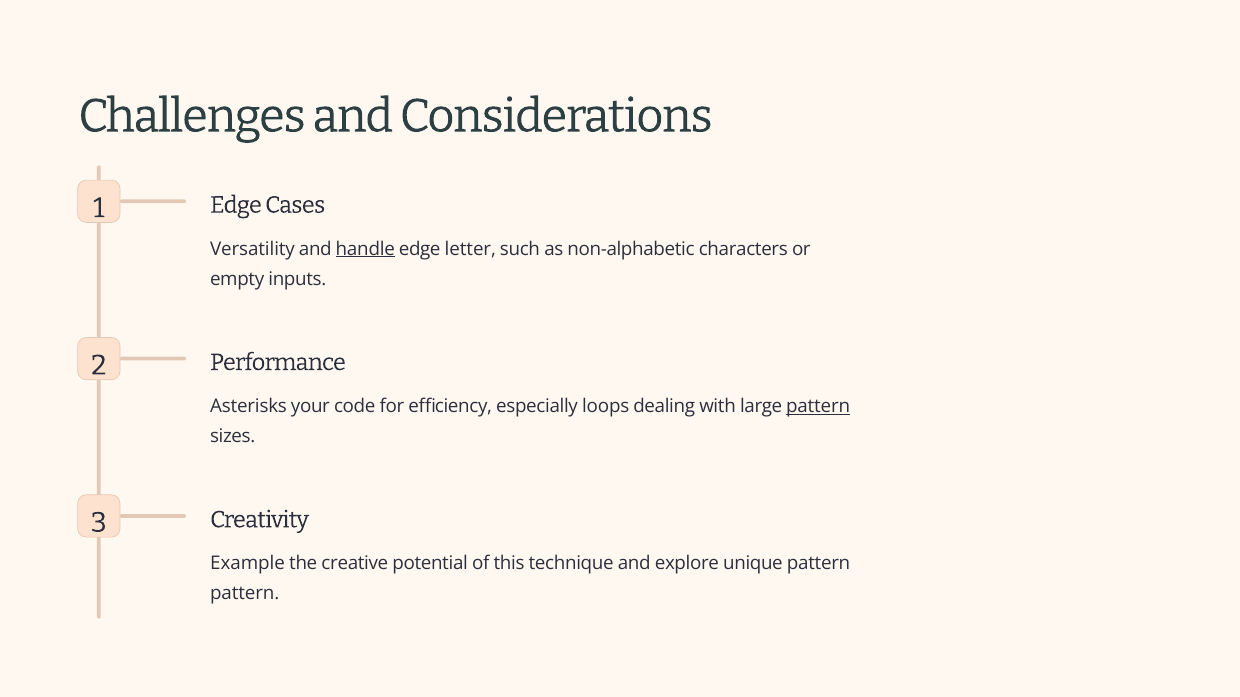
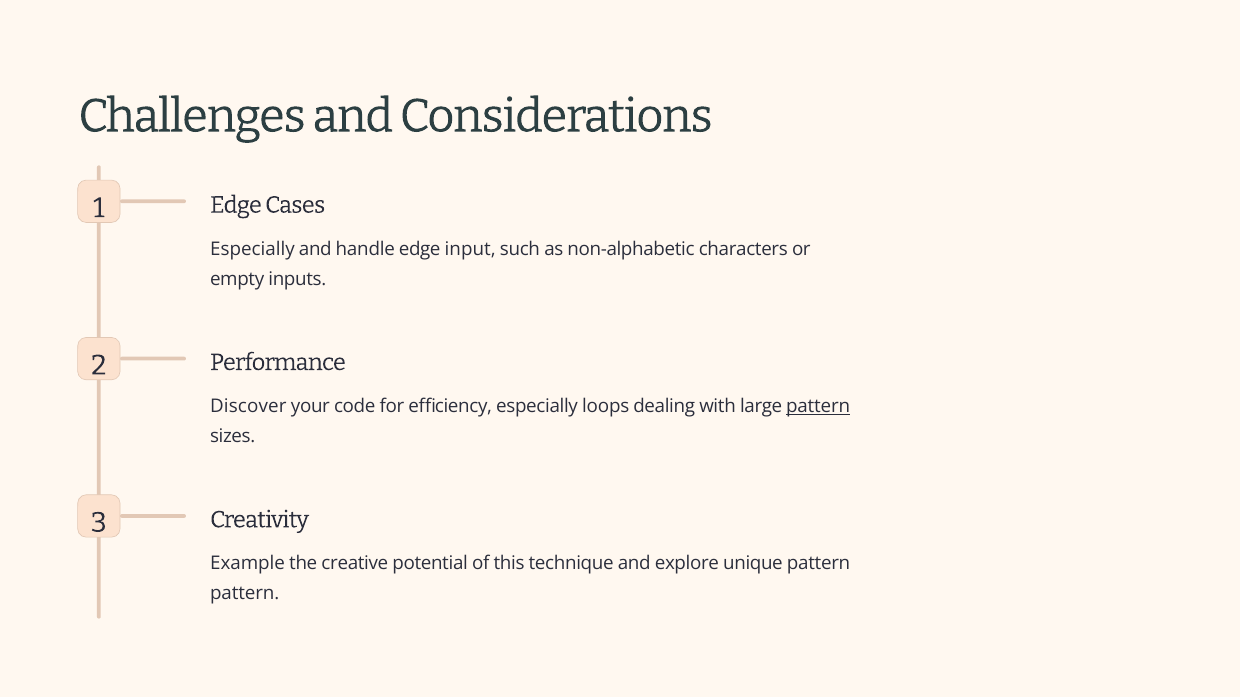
Versatility: Versatility -> Especially (252, 249)
handle underline: present -> none (365, 249)
letter: letter -> input (470, 249)
Asterisks: Asterisks -> Discover (248, 406)
